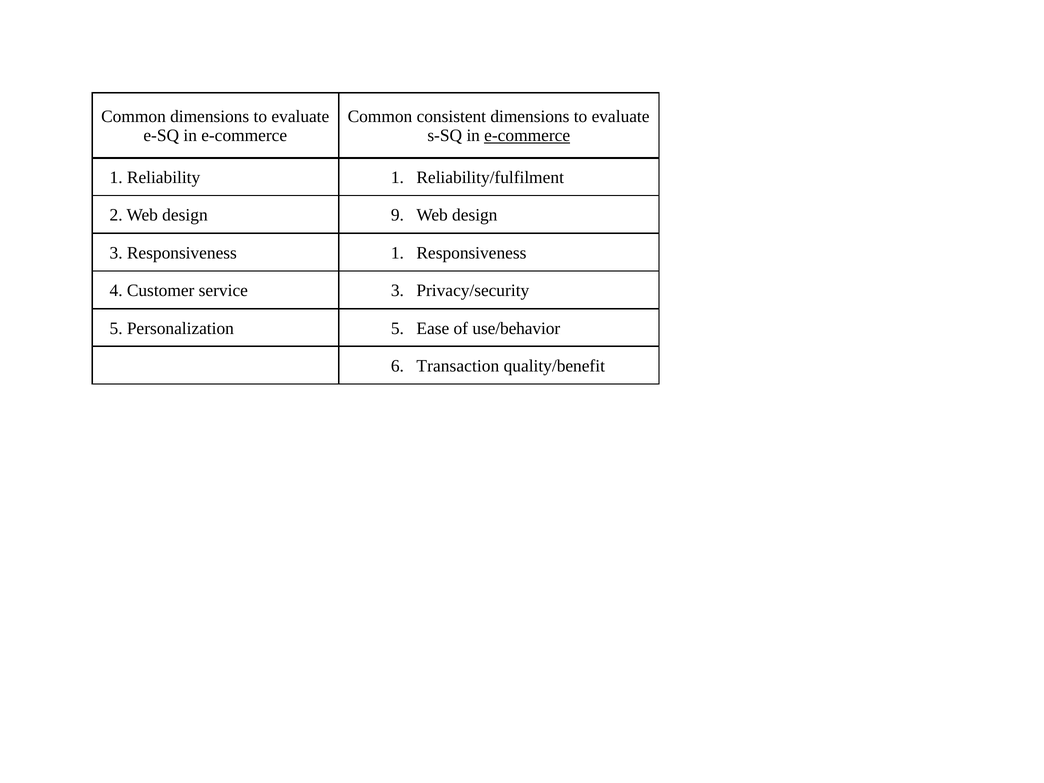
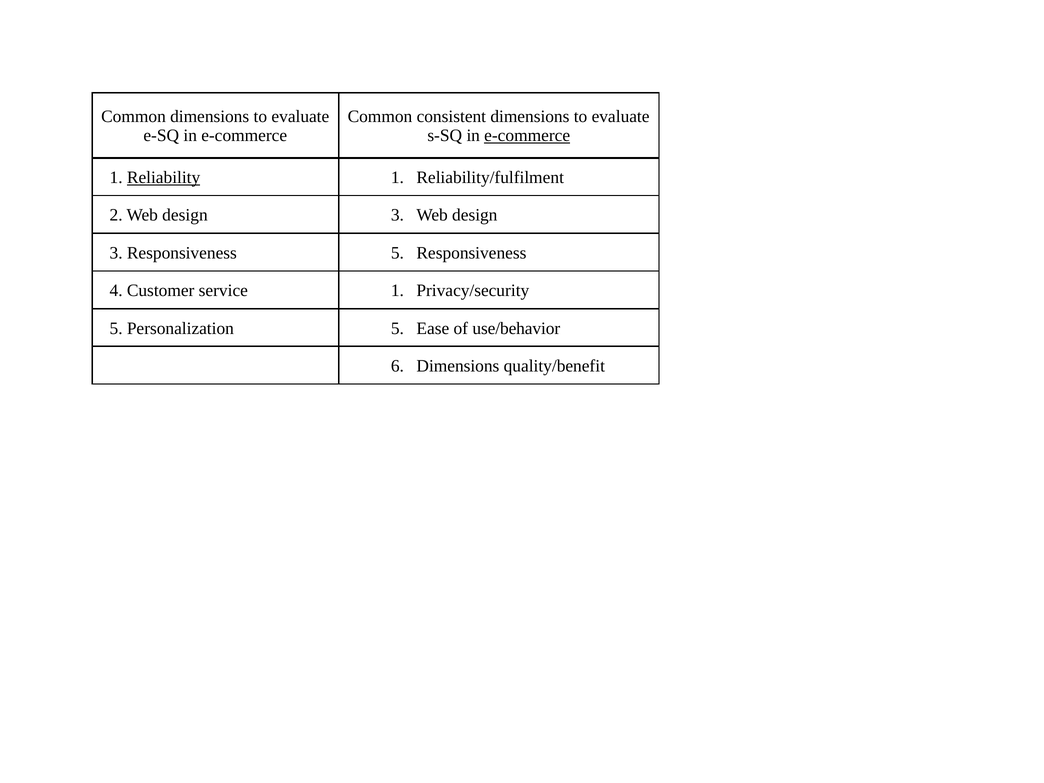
Reliability underline: none -> present (164, 178)
2 Web design 9: 9 -> 3 (397, 215)
Responsiveness 1: 1 -> 5 (397, 253)
service 3: 3 -> 1 (397, 291)
6 Transaction: Transaction -> Dimensions (458, 366)
